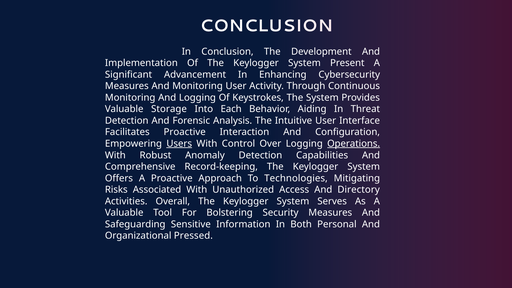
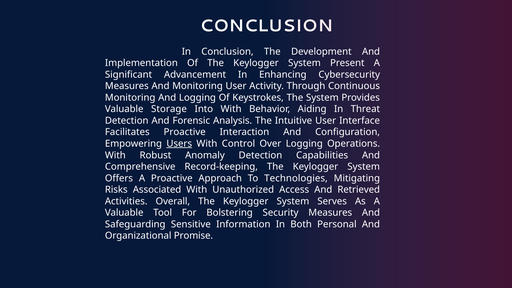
Into Each: Each -> With (231, 109)
Operations underline: present -> none (354, 144)
Directory: Directory -> Retrieved (359, 190)
Pressed: Pressed -> Promise (193, 236)
